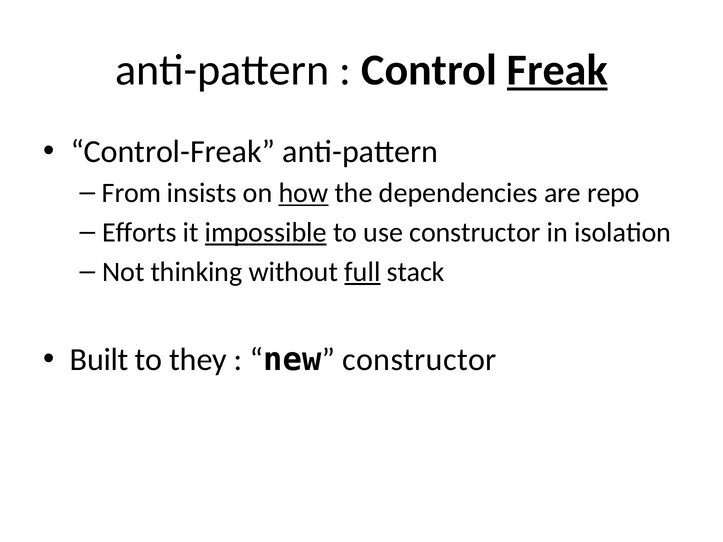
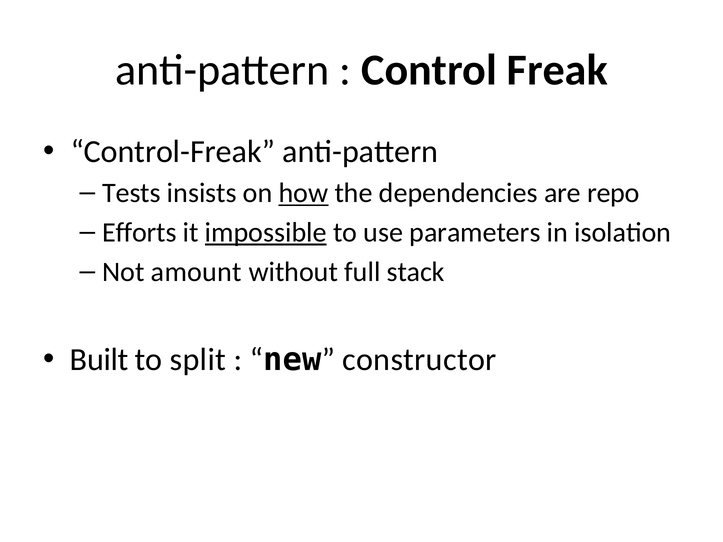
Freak underline: present -> none (557, 70)
From: From -> Tests (131, 193)
use constructor: constructor -> parameters (475, 233)
thinking: thinking -> amount (196, 272)
full underline: present -> none (362, 272)
they: they -> split (198, 360)
